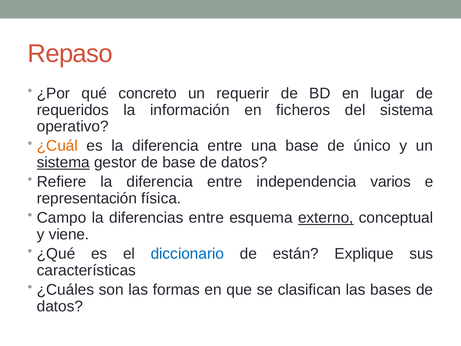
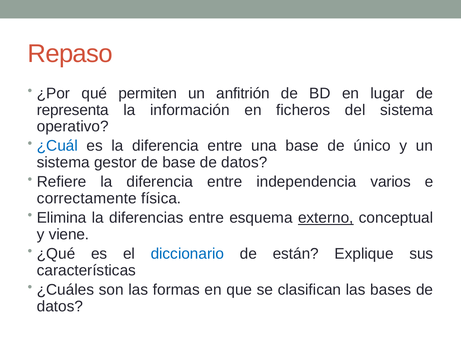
concreto: concreto -> permiten (148, 93)
requerir: requerir -> anfitrión (243, 93)
requeridos: requeridos -> representa (73, 110)
¿Cuál colour: orange -> blue (57, 146)
sistema underline: present -> none (63, 162)
representación: representación -> correctamente (87, 198)
Campo: Campo -> Elimina (62, 218)
